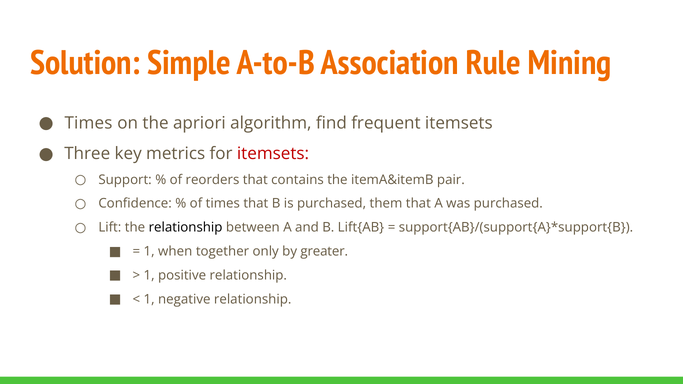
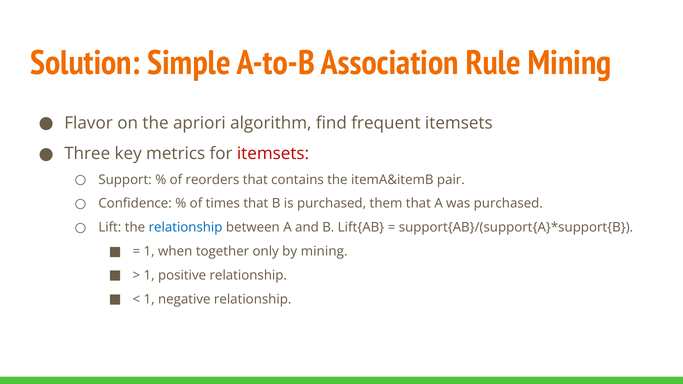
Times: Times -> Flavor (89, 123)
relationship colour: black -> blue (186, 228)
by greater: greater -> mining (324, 251)
